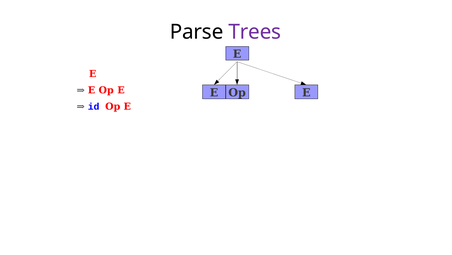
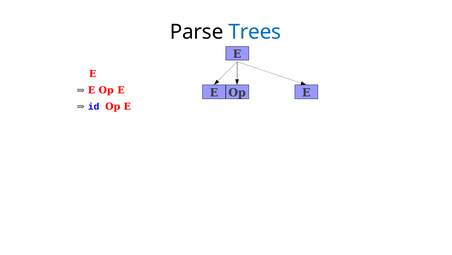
Trees colour: purple -> blue (255, 32)
